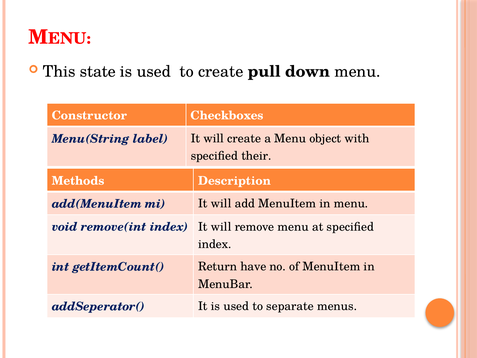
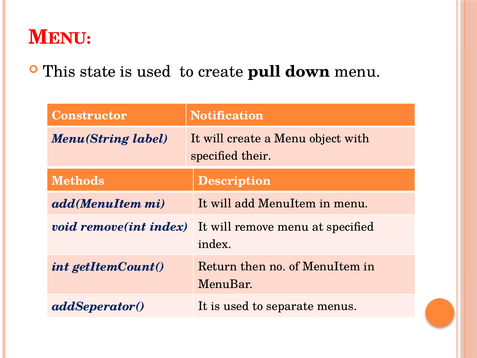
Checkboxes: Checkboxes -> Notification (227, 116)
have: have -> then (253, 266)
